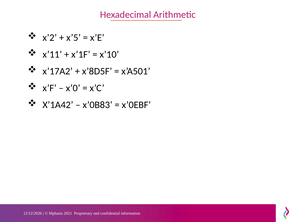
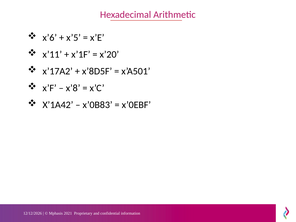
x’2: x’2 -> x’6 (50, 38)
x’10: x’10 -> x’20 (109, 54)
x’0: x’0 -> x’8 (73, 88)
